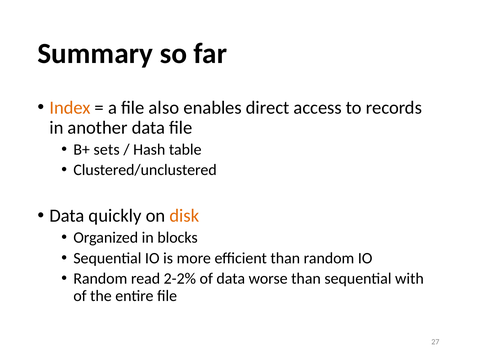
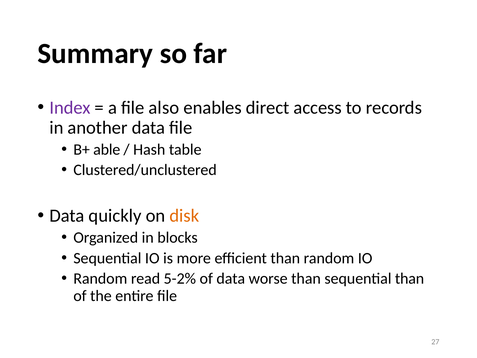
Index colour: orange -> purple (70, 107)
sets: sets -> able (107, 149)
2-2%: 2-2% -> 5-2% (180, 278)
sequential with: with -> than (410, 278)
